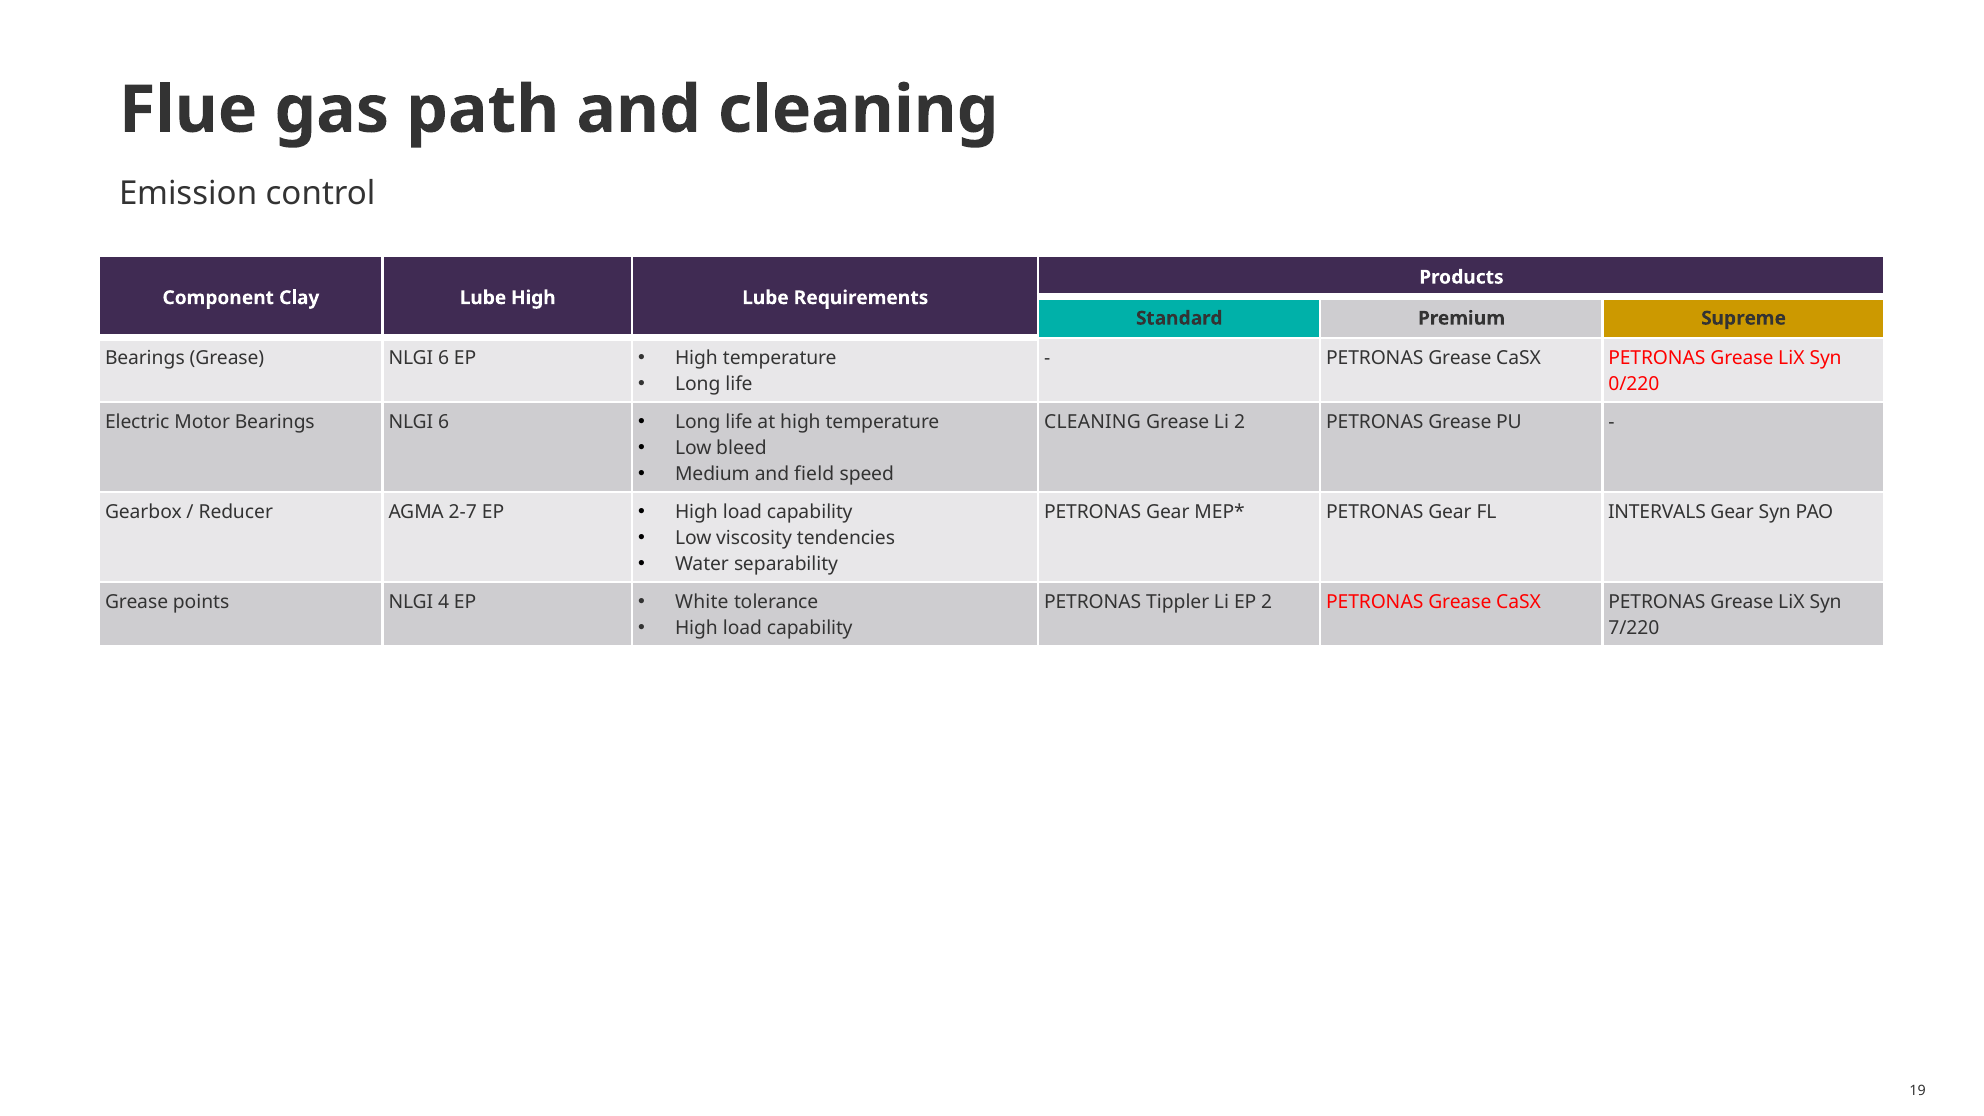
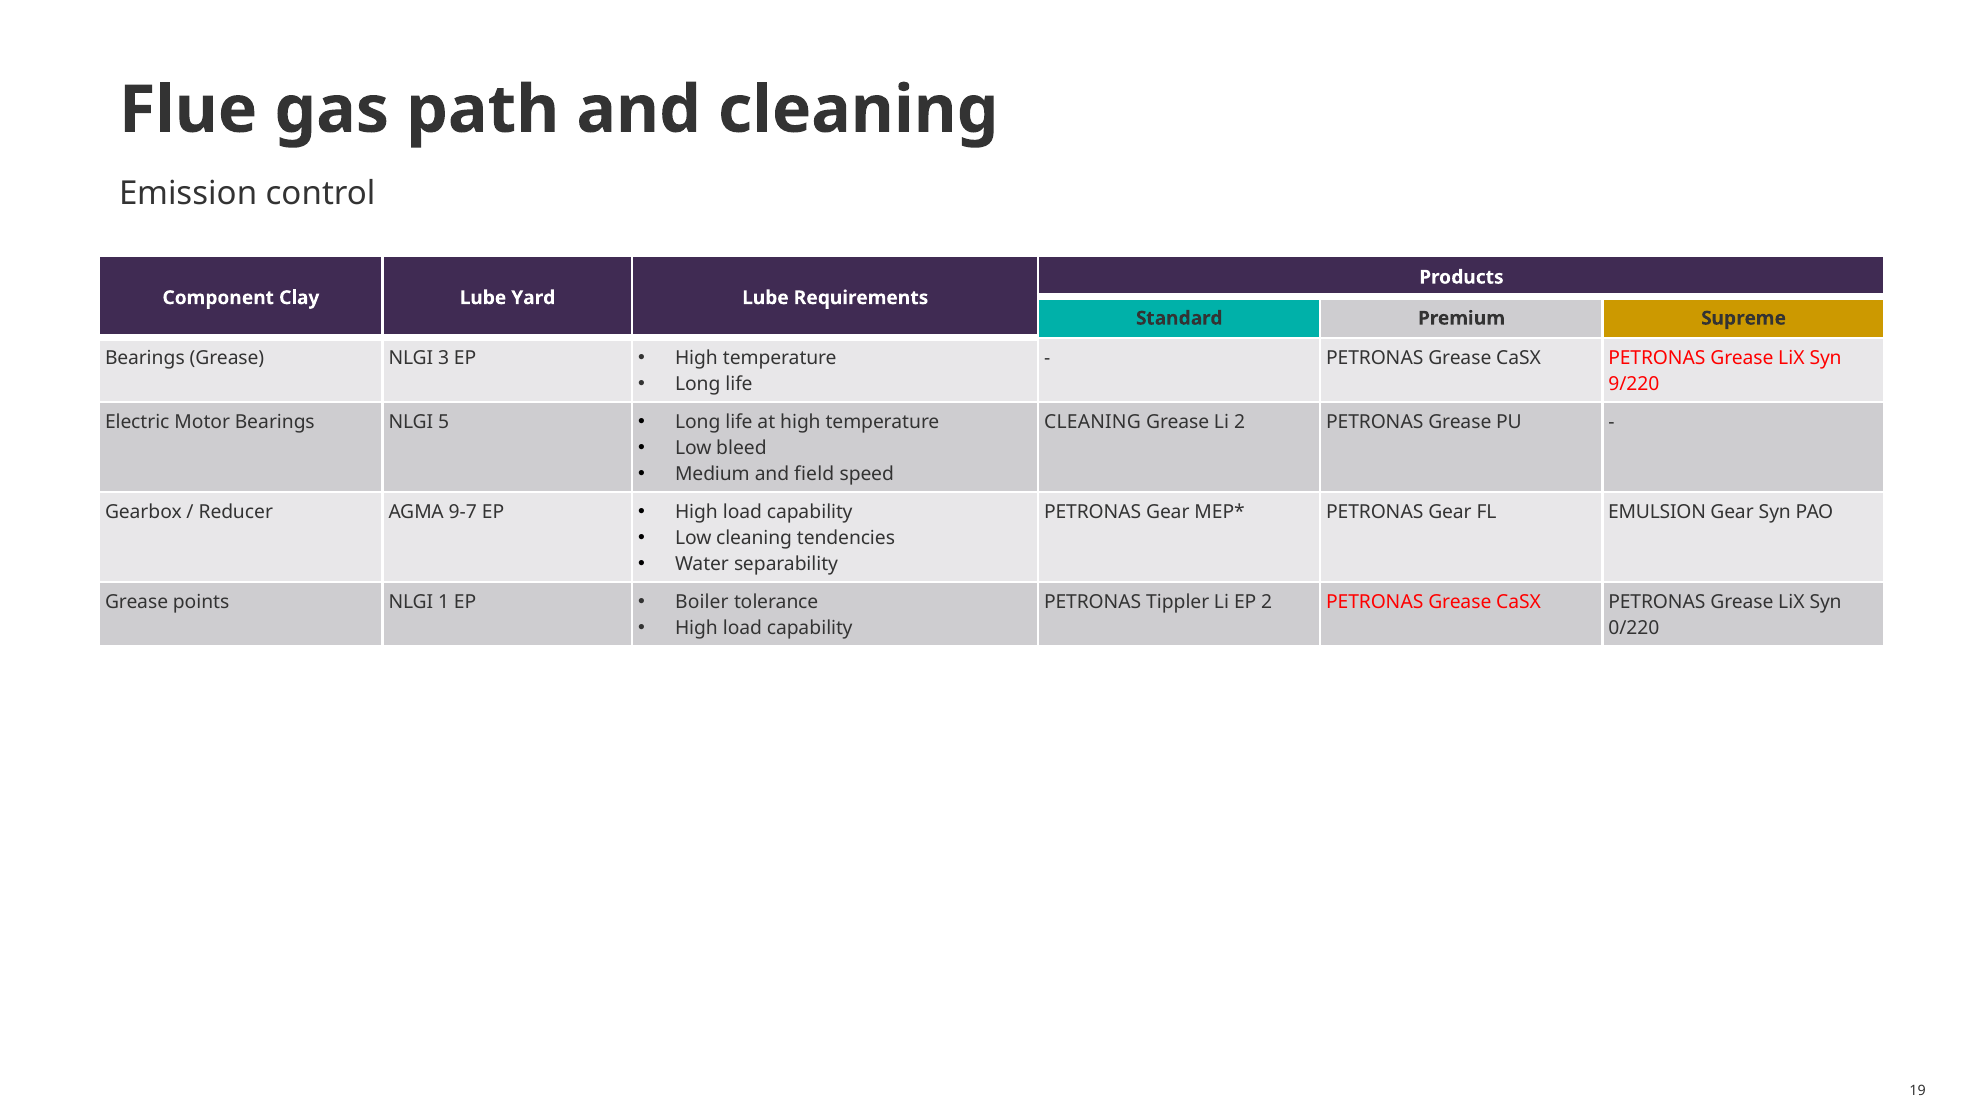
Lube High: High -> Yard (533, 298)
Grease NLGI 6: 6 -> 3 (444, 358)
0/220: 0/220 -> 9/220 (1634, 384)
Bearings NLGI 6: 6 -> 5 (444, 422)
2-7: 2-7 -> 9-7 (463, 512)
INTERVALS: INTERVALS -> EMULSION (1657, 512)
Low viscosity: viscosity -> cleaning (754, 538)
4: 4 -> 1 (444, 602)
White: White -> Boiler (702, 602)
7/220: 7/220 -> 0/220 (1634, 628)
